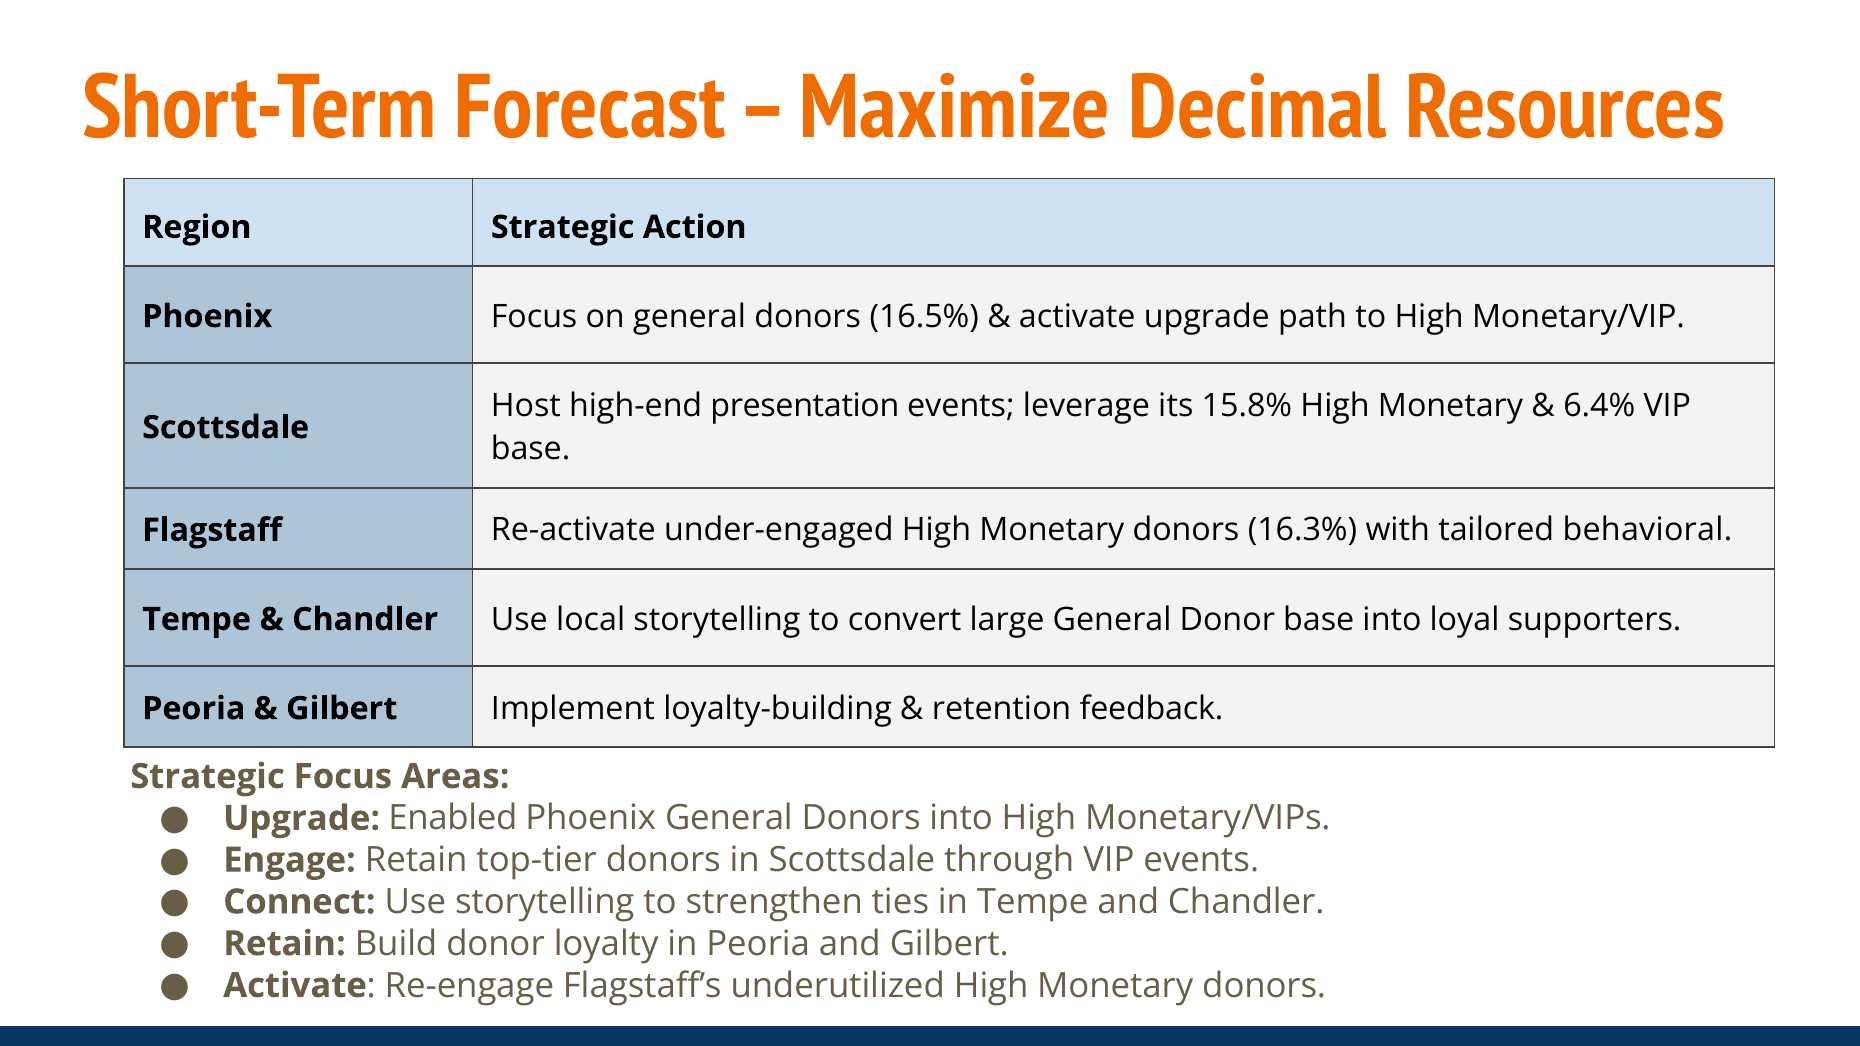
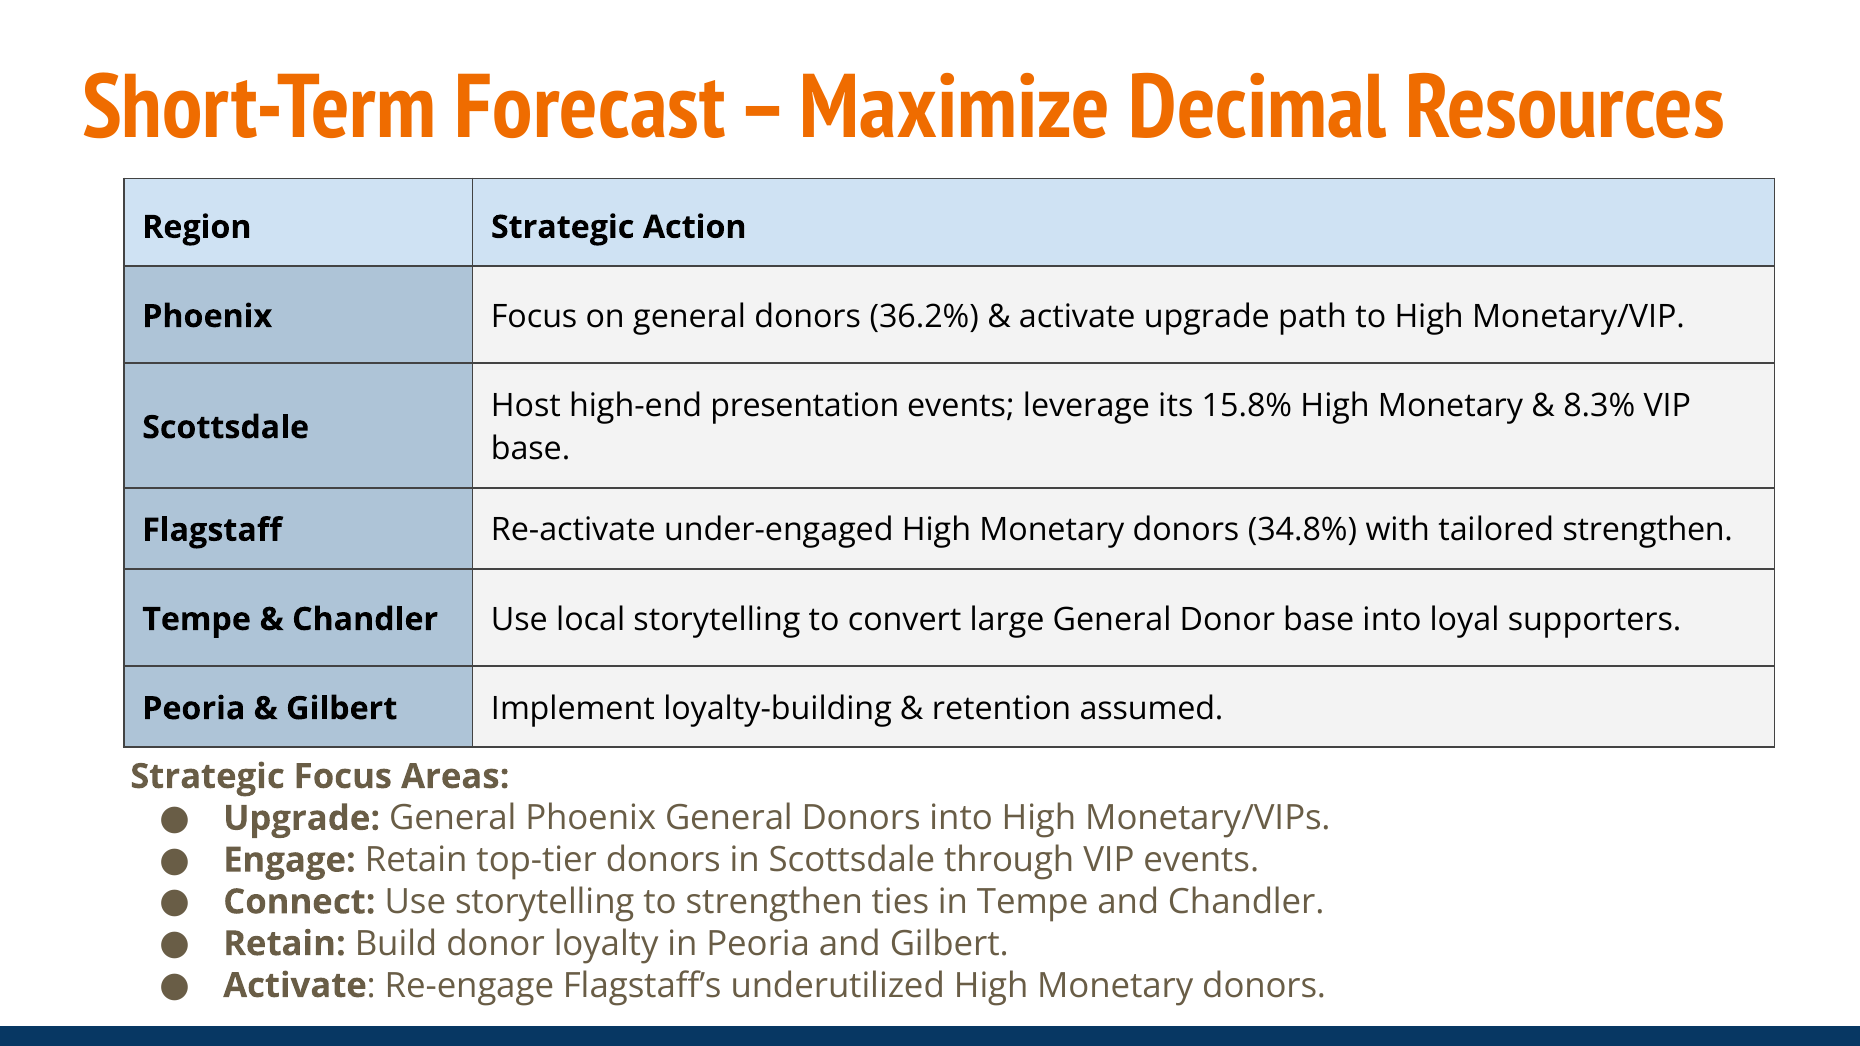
16.5%: 16.5% -> 36.2% (924, 317)
6.4%: 6.4% -> 8.3% (1599, 406)
16.3%: 16.3% -> 34.8% (1302, 530)
tailored behavioral: behavioral -> strengthen (1648, 530)
feedback: feedback -> assumed (1152, 709)
Upgrade Enabled: Enabled -> General (453, 819)
